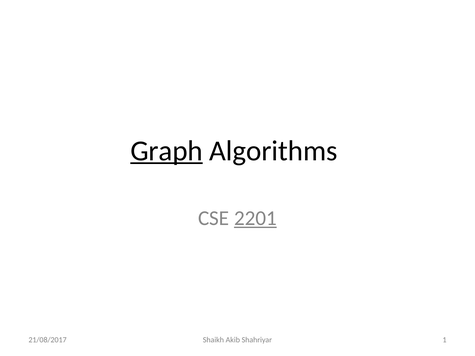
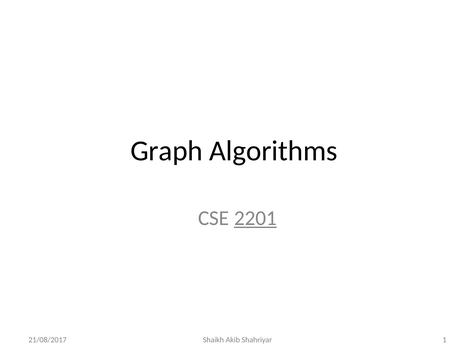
Graph underline: present -> none (167, 151)
